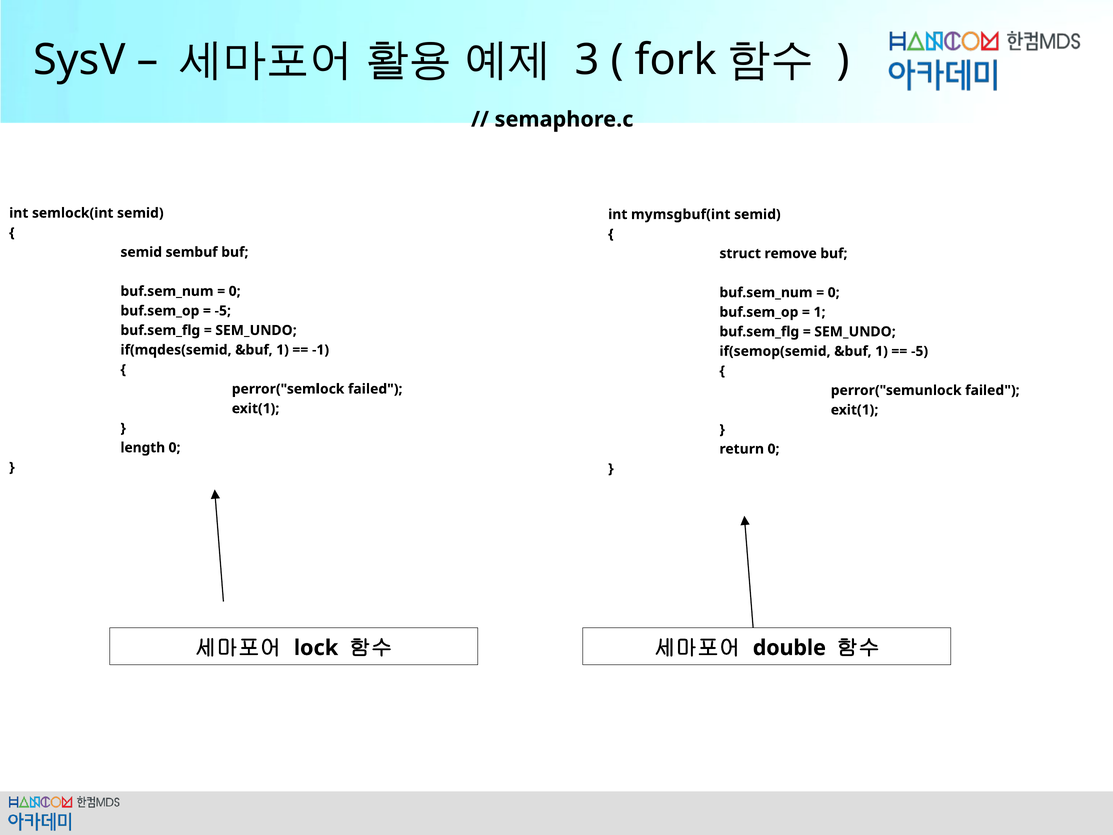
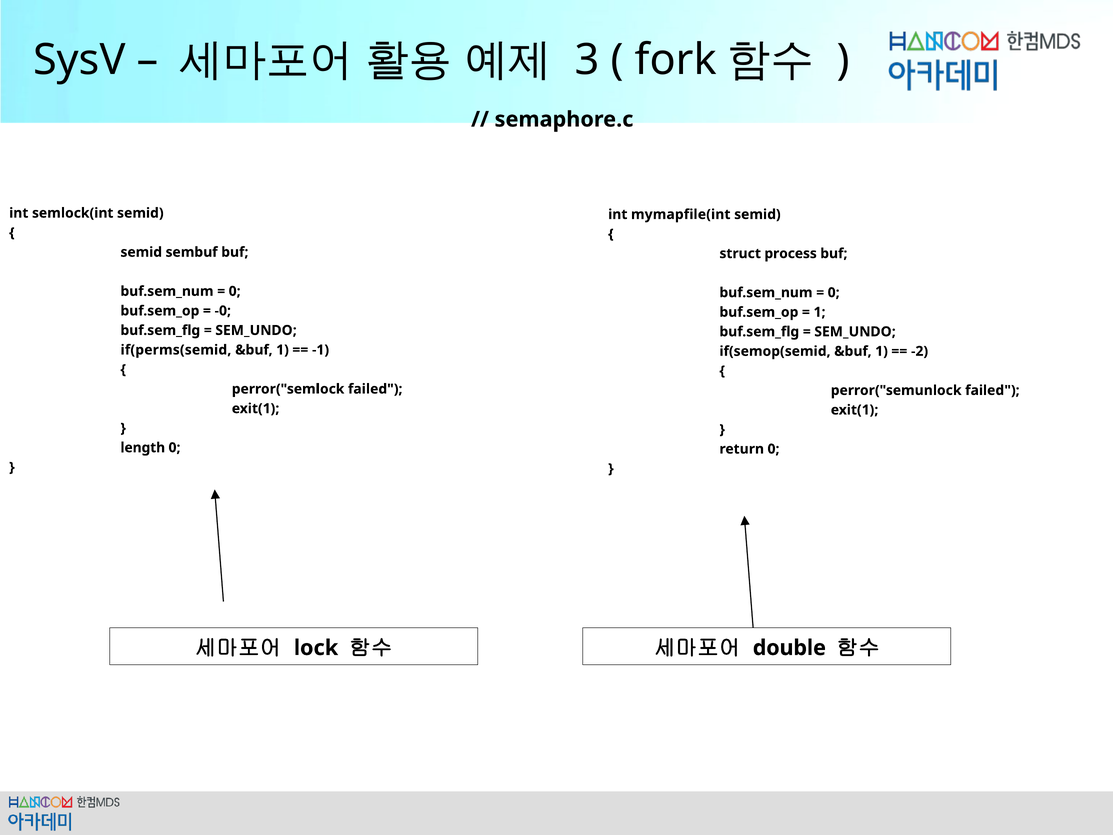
mymsgbuf(int: mymsgbuf(int -> mymapfile(int (681, 214)
remove: remove -> process (791, 253)
-5: -5 -> -0 (223, 311)
if(mqdes(semid: if(mqdes(semid -> if(perms(semid (176, 350)
-5: -5 -> -2 (920, 351)
